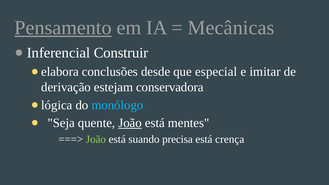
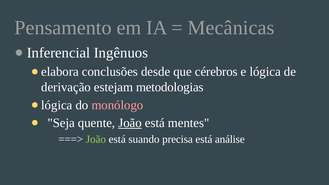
Pensamento underline: present -> none (63, 28)
Construir: Construir -> Ingênuos (121, 53)
especial: especial -> cérebros (216, 72)
imitar: imitar -> lógica (265, 72)
conservadora: conservadora -> metodologias (170, 87)
monólogo colour: light blue -> pink (117, 105)
crença: crença -> análise (230, 139)
